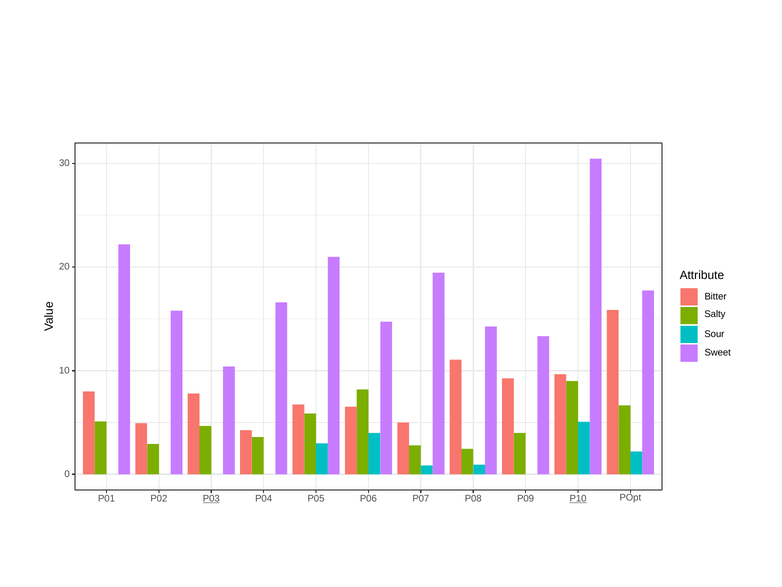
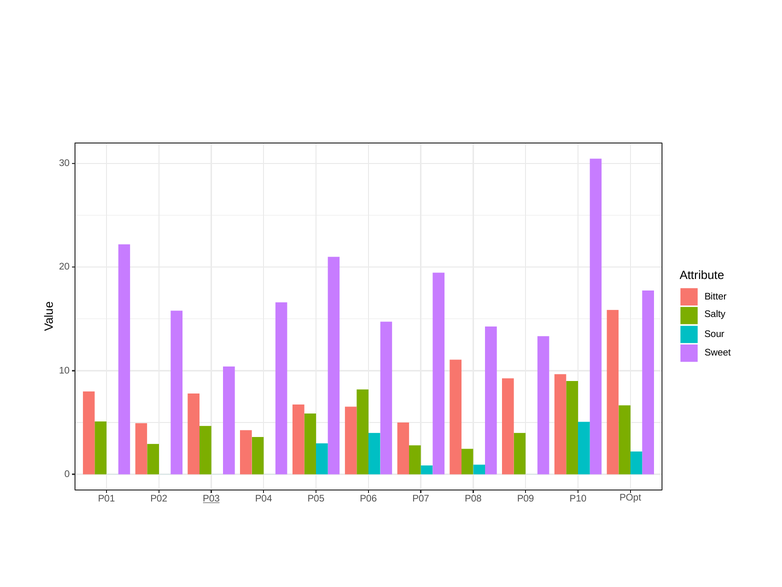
P10 underline: present -> none (578, 498)
